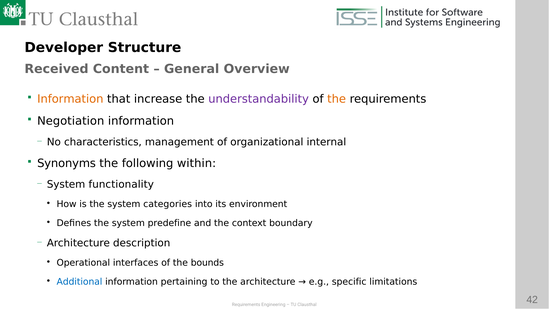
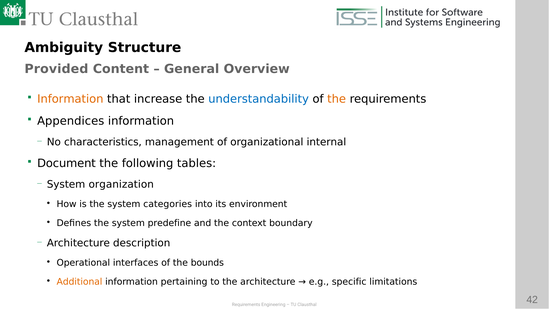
Developer: Developer -> Ambiguity (64, 48)
Received: Received -> Provided (56, 69)
understandability colour: purple -> blue (259, 99)
Negotiation: Negotiation -> Appendices (71, 121)
Synonyms: Synonyms -> Document (66, 163)
within: within -> tables (197, 163)
functionality: functionality -> organization (121, 184)
Additional colour: blue -> orange (79, 282)
